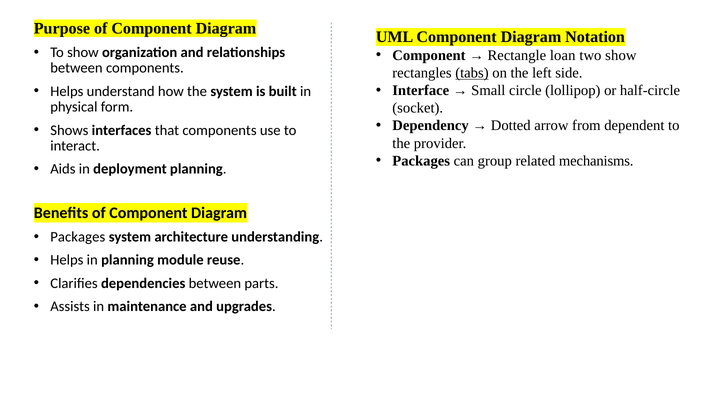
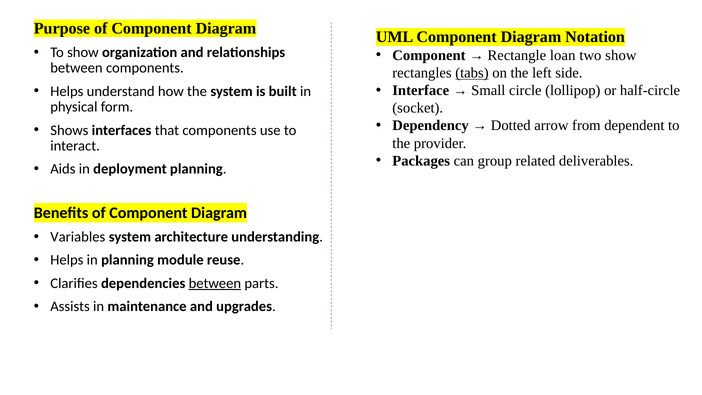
mechanisms: mechanisms -> deliverables (596, 161)
Packages: Packages -> Variables (78, 237)
between underline: none -> present (215, 283)
